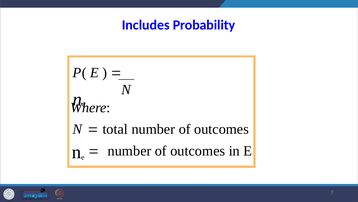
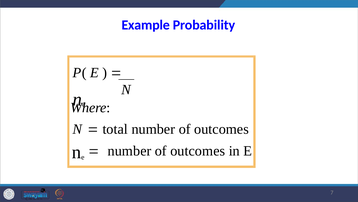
Includes: Includes -> Example (146, 25)
